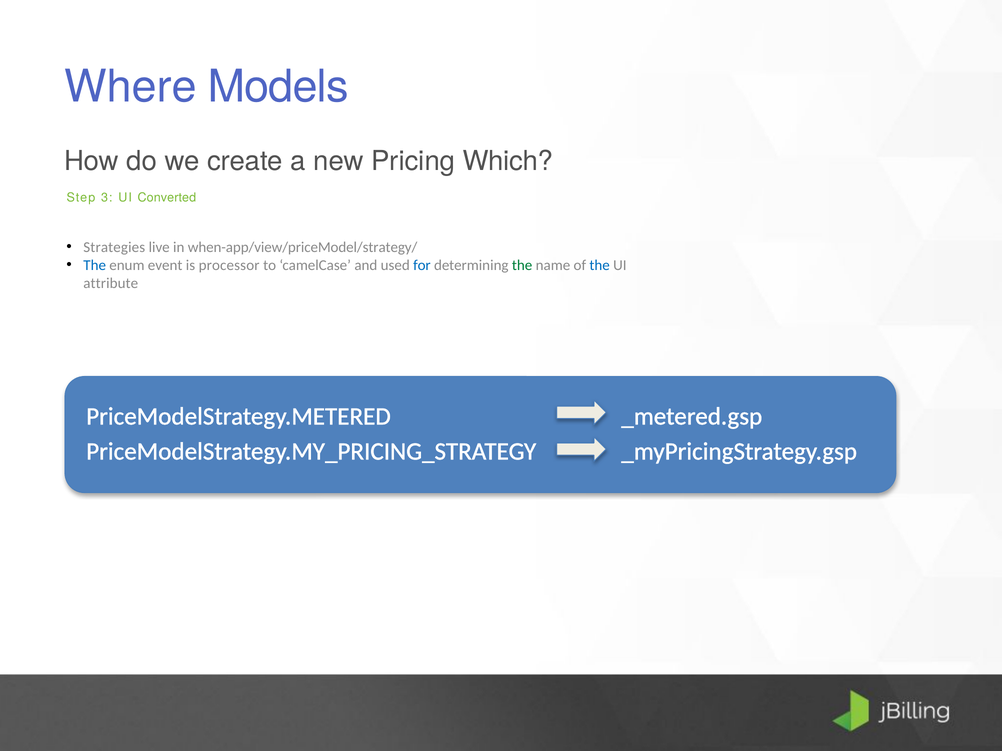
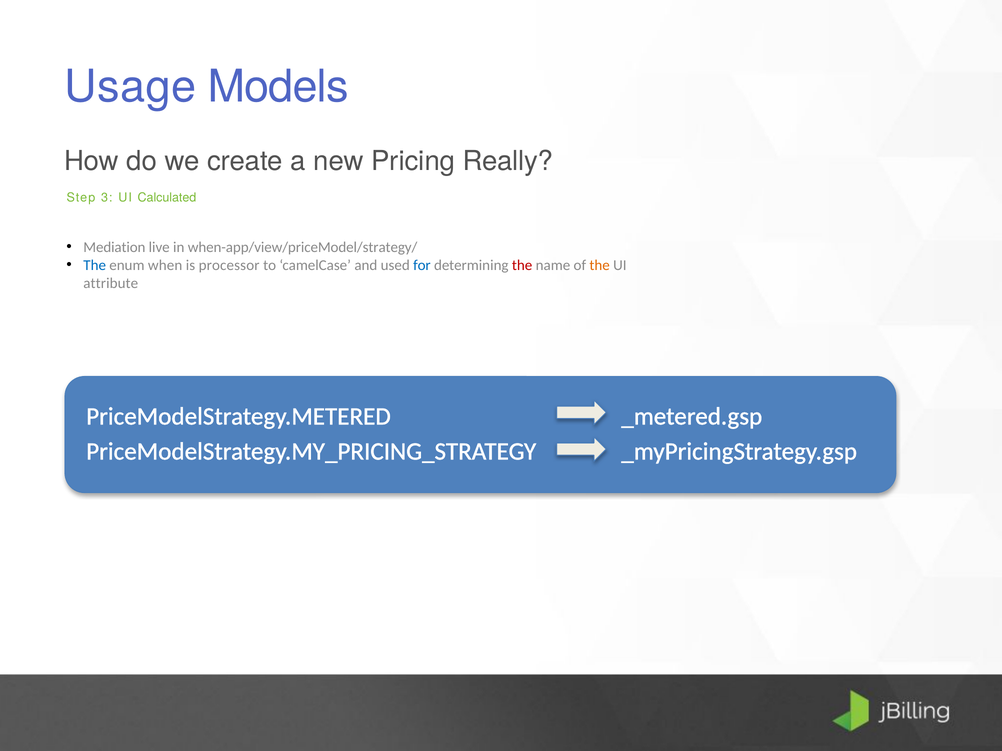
Where: Where -> Usage (130, 87)
Which: Which -> Really (508, 161)
Converted: Converted -> Calculated (167, 198)
Strategies: Strategies -> Mediation (114, 248)
event: event -> when (165, 266)
the colour: green -> red (522, 266)
the colour: blue -> orange (600, 266)
